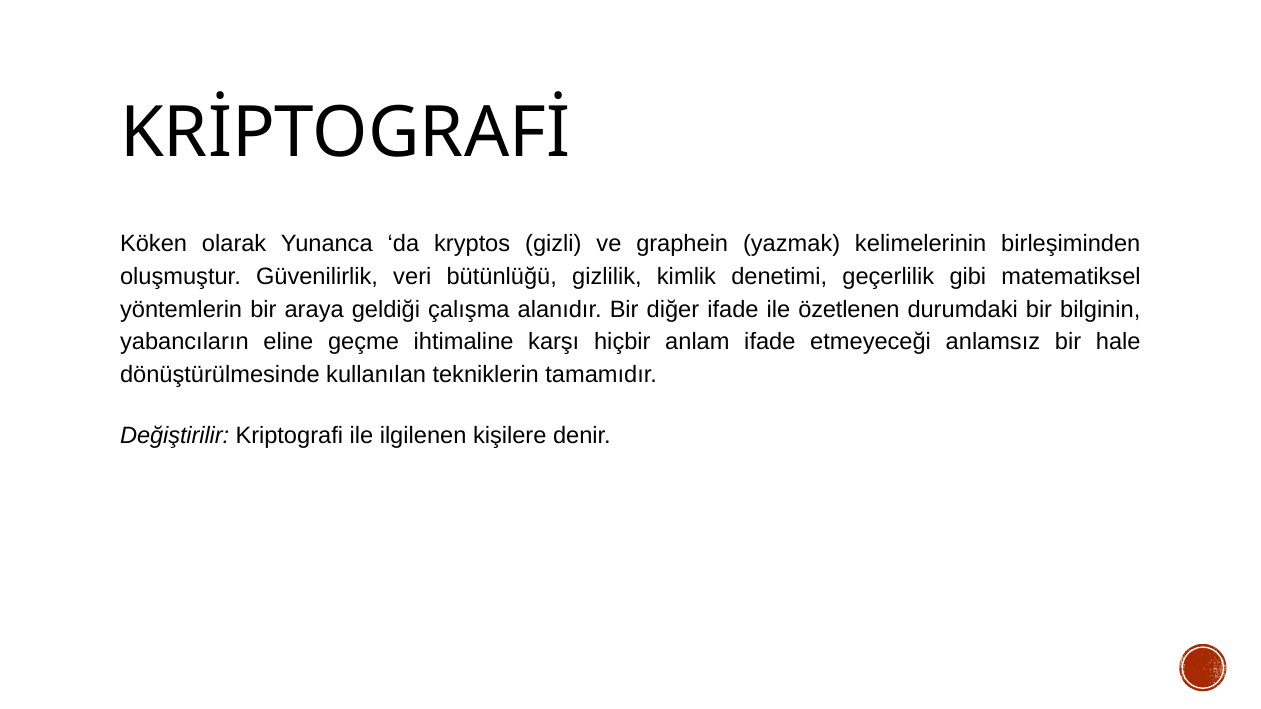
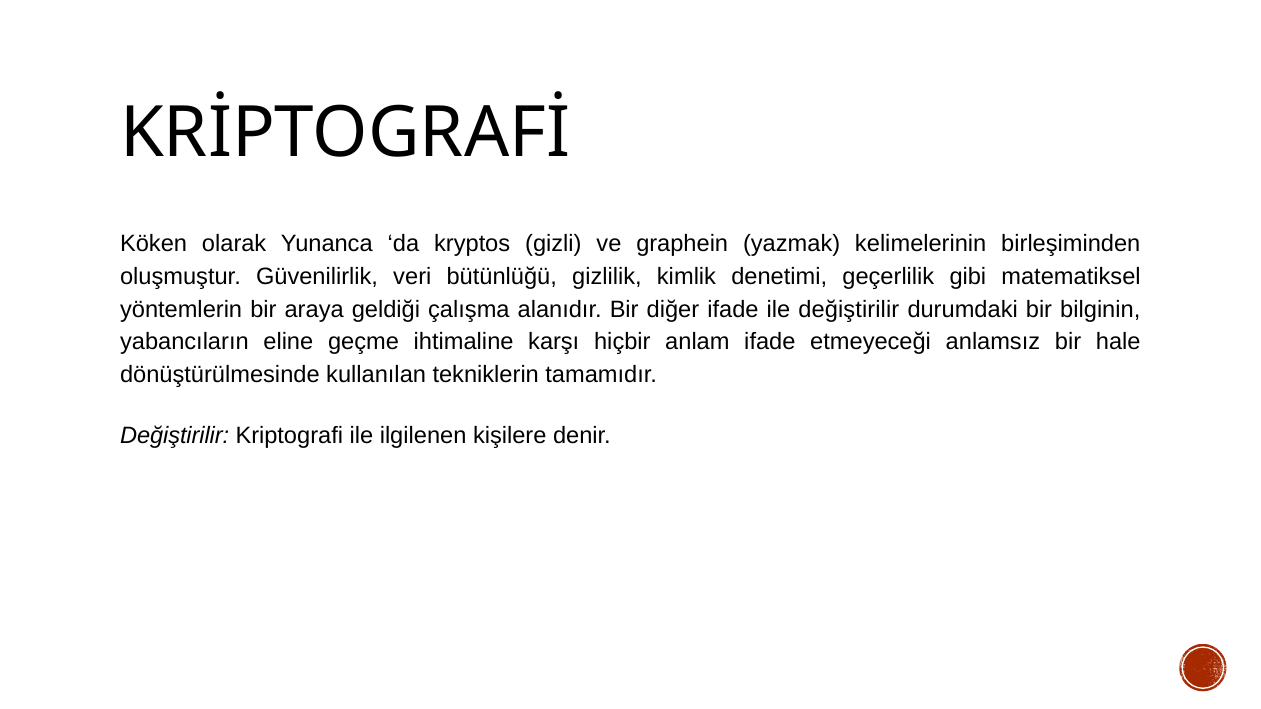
ile özetlenen: özetlenen -> değiştirilir (849, 309)
